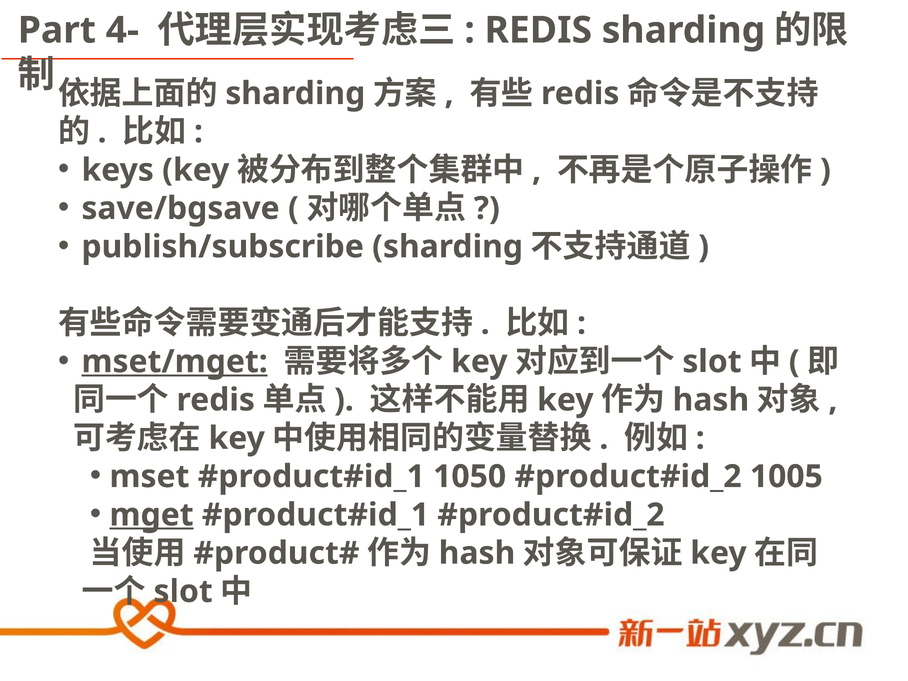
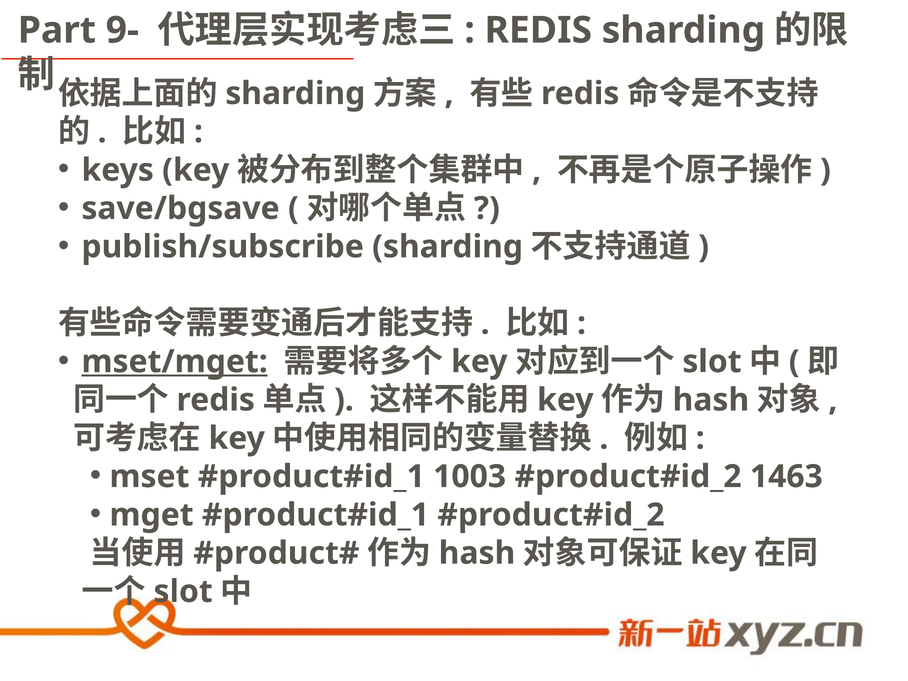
4-: 4- -> 9- (122, 30)
1050: 1050 -> 1003 (470, 477)
1005: 1005 -> 1463 (786, 477)
mget underline: present -> none (152, 515)
